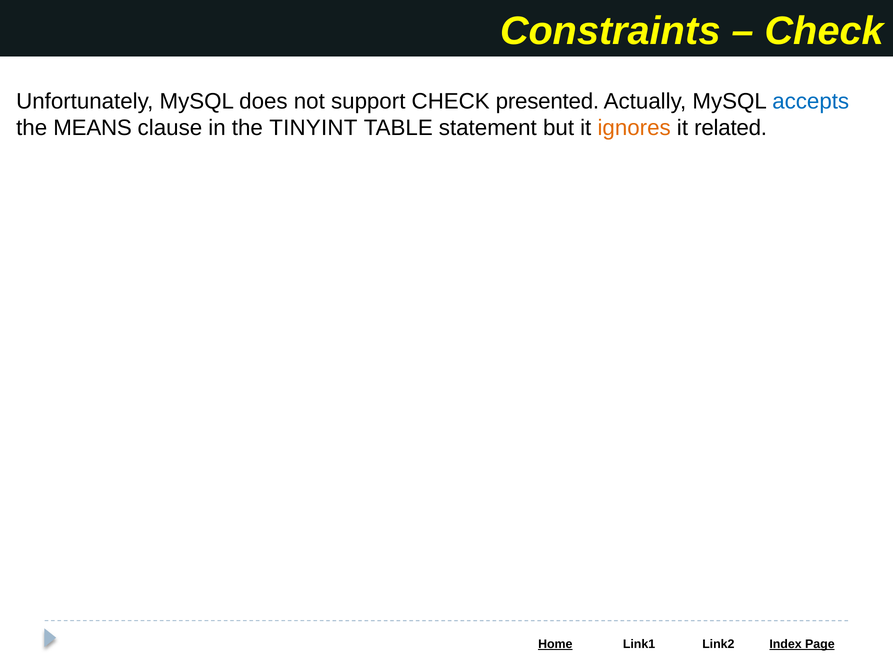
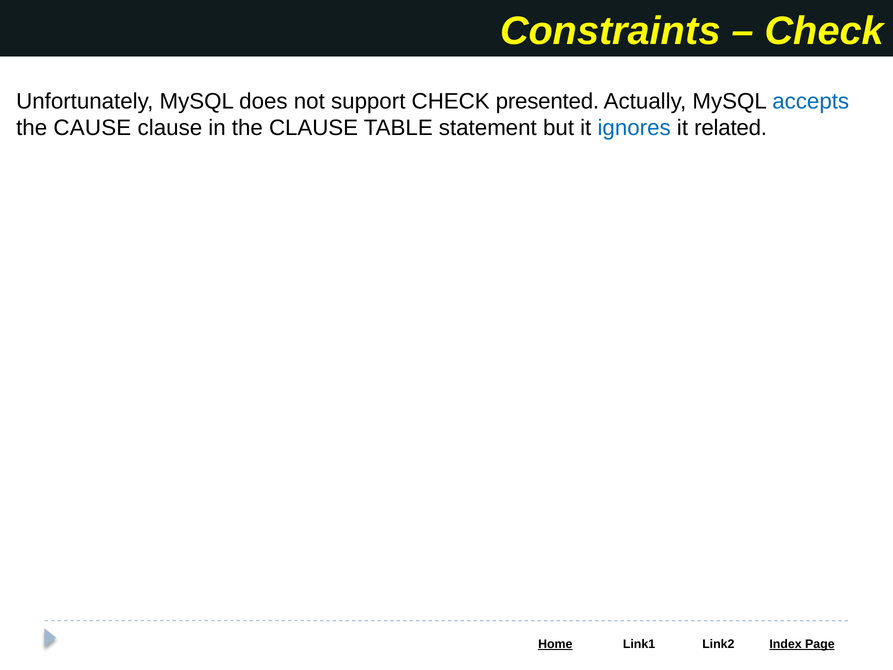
MEANS: MEANS -> CAUSE (92, 128)
the TINYINT: TINYINT -> CLAUSE (314, 128)
ignores colour: orange -> blue (634, 128)
